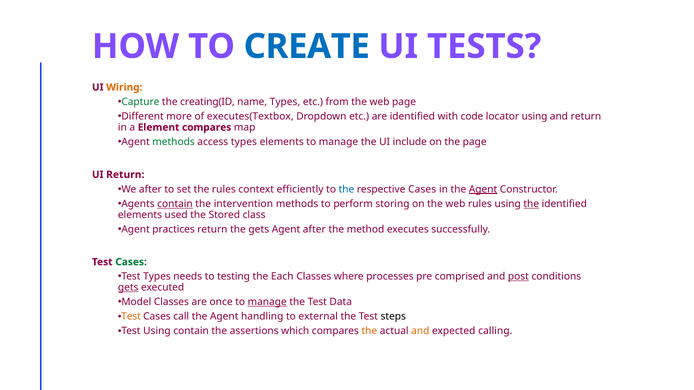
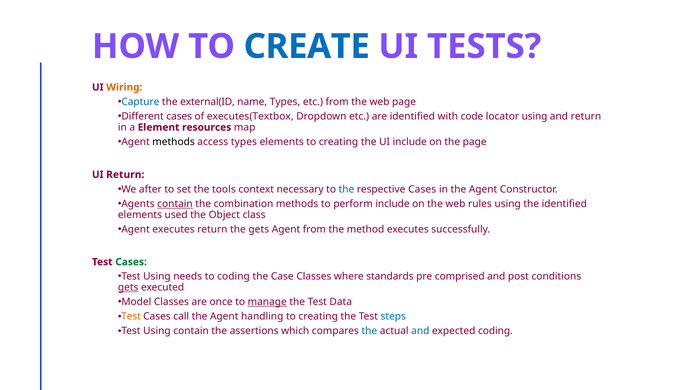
Capture colour: green -> blue (140, 102)
creating(ID: creating(ID -> external(ID (208, 102)
Different more: more -> cases (179, 116)
Element compares: compares -> resources (207, 127)
methods colour: green -> black (174, 142)
elements to manage: manage -> creating (339, 142)
the rules: rules -> tools (224, 189)
efficiently: efficiently -> necessary (300, 189)
Agent underline: present -> none (483, 189)
intervention: intervention -> combination (243, 204)
perform storing: storing -> include (393, 204)
the underline: present -> none (531, 204)
Stored: Stored -> Object (224, 215)
Agent practices: practices -> executes (174, 229)
Agent after: after -> from (314, 229)
Types: Types -> Using (157, 277)
to testing: testing -> coding (234, 277)
Each: Each -> Case (282, 277)
processes: processes -> standards (390, 277)
post underline: present -> none (518, 277)
external: external -> creating (318, 317)
steps colour: black -> blue (393, 317)
the colour: orange -> blue (369, 331)
and colour: orange -> blue (420, 331)
expected calling: calling -> coding (495, 331)
